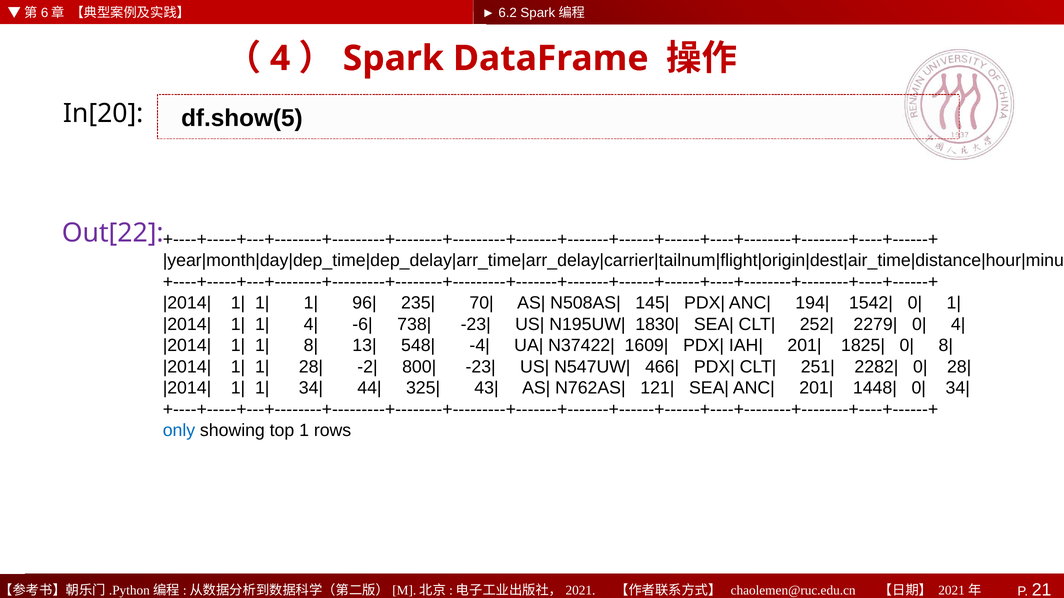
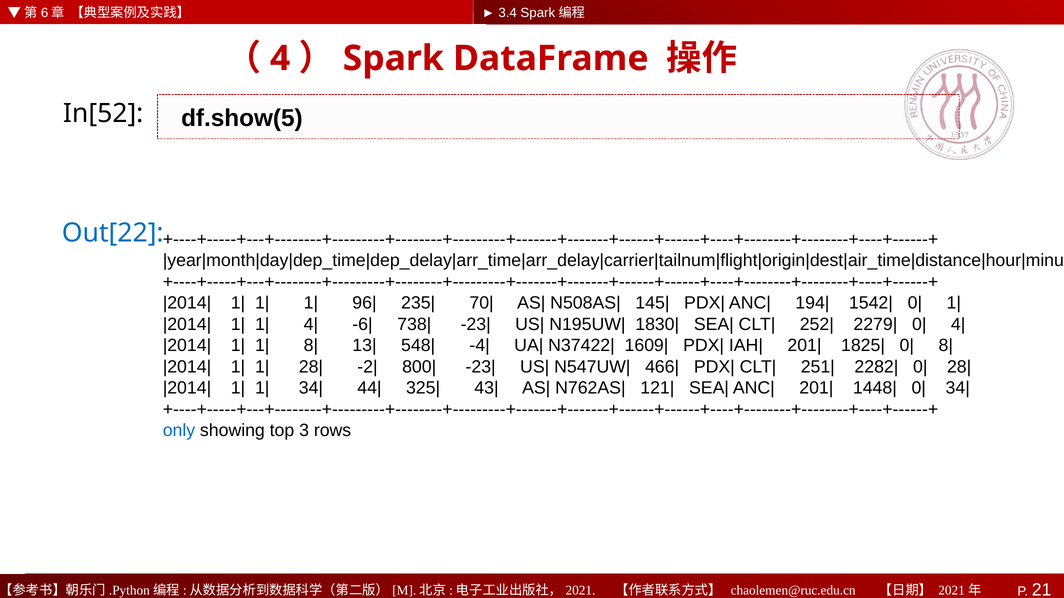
6.2: 6.2 -> 3.4 (508, 13)
In[20: In[20 -> In[52 (103, 114)
Out[22 colour: purple -> blue (113, 233)
1: 1 -> 3 (304, 431)
